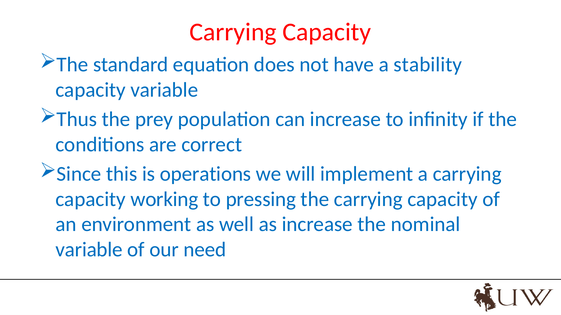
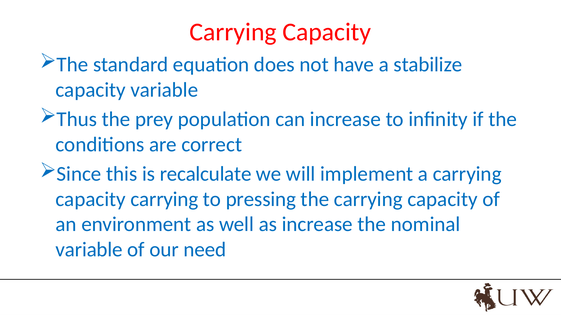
stability: stability -> stabilize (428, 65)
operations: operations -> recalculate (206, 174)
capacity working: working -> carrying (164, 199)
